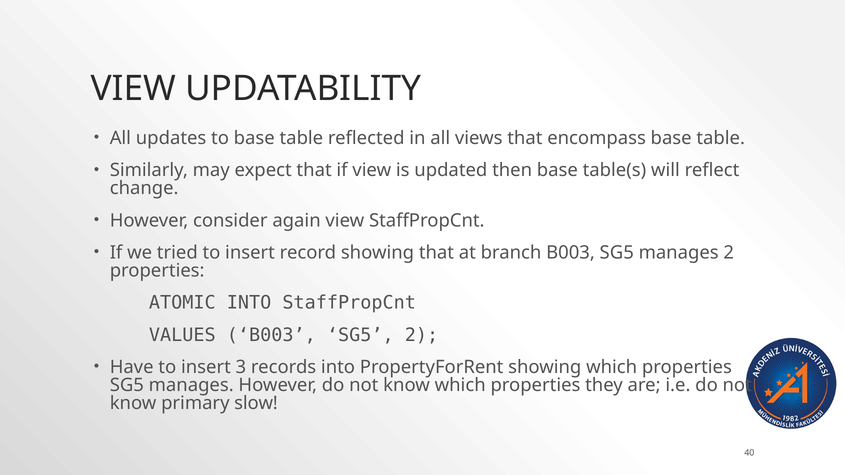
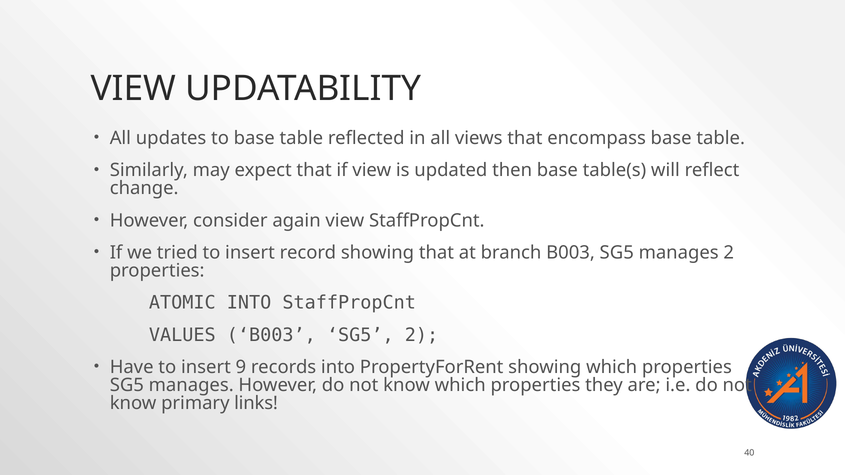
3: 3 -> 9 (241, 367)
slow: slow -> links (256, 403)
